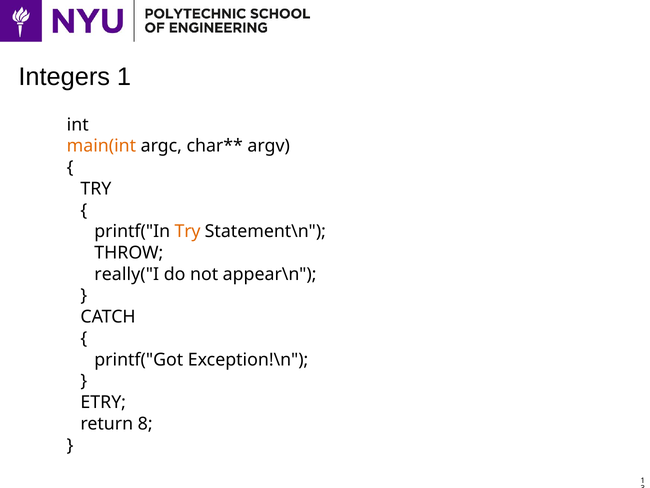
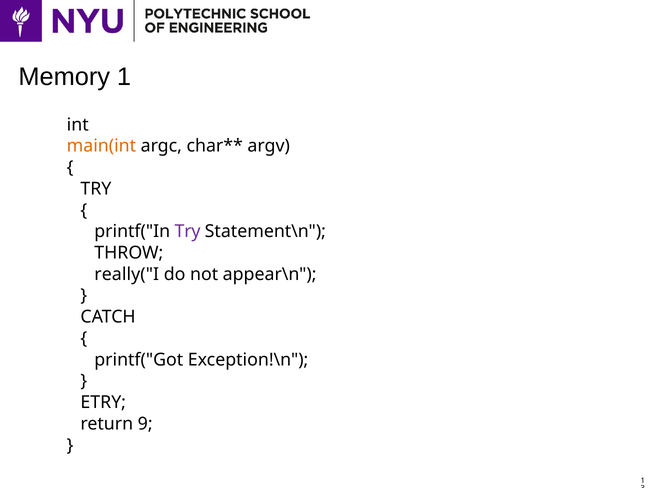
Integers: Integers -> Memory (64, 77)
Try colour: orange -> purple (188, 231)
8: 8 -> 9 (145, 423)
